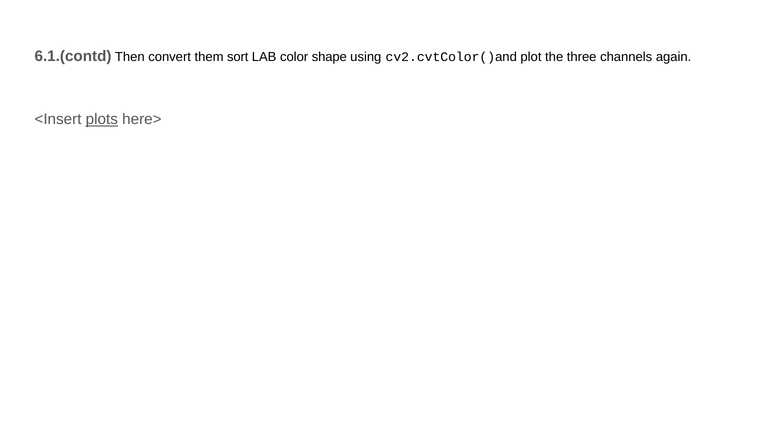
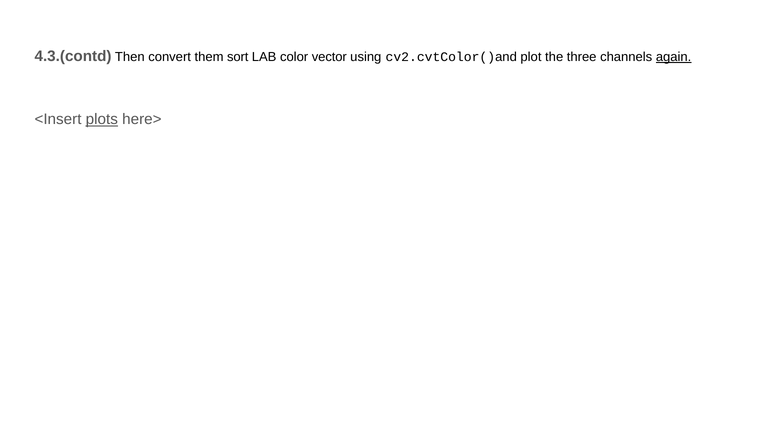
6.1.(contd: 6.1.(contd -> 4.3.(contd (73, 56)
shape: shape -> vector (329, 57)
again underline: none -> present (674, 57)
